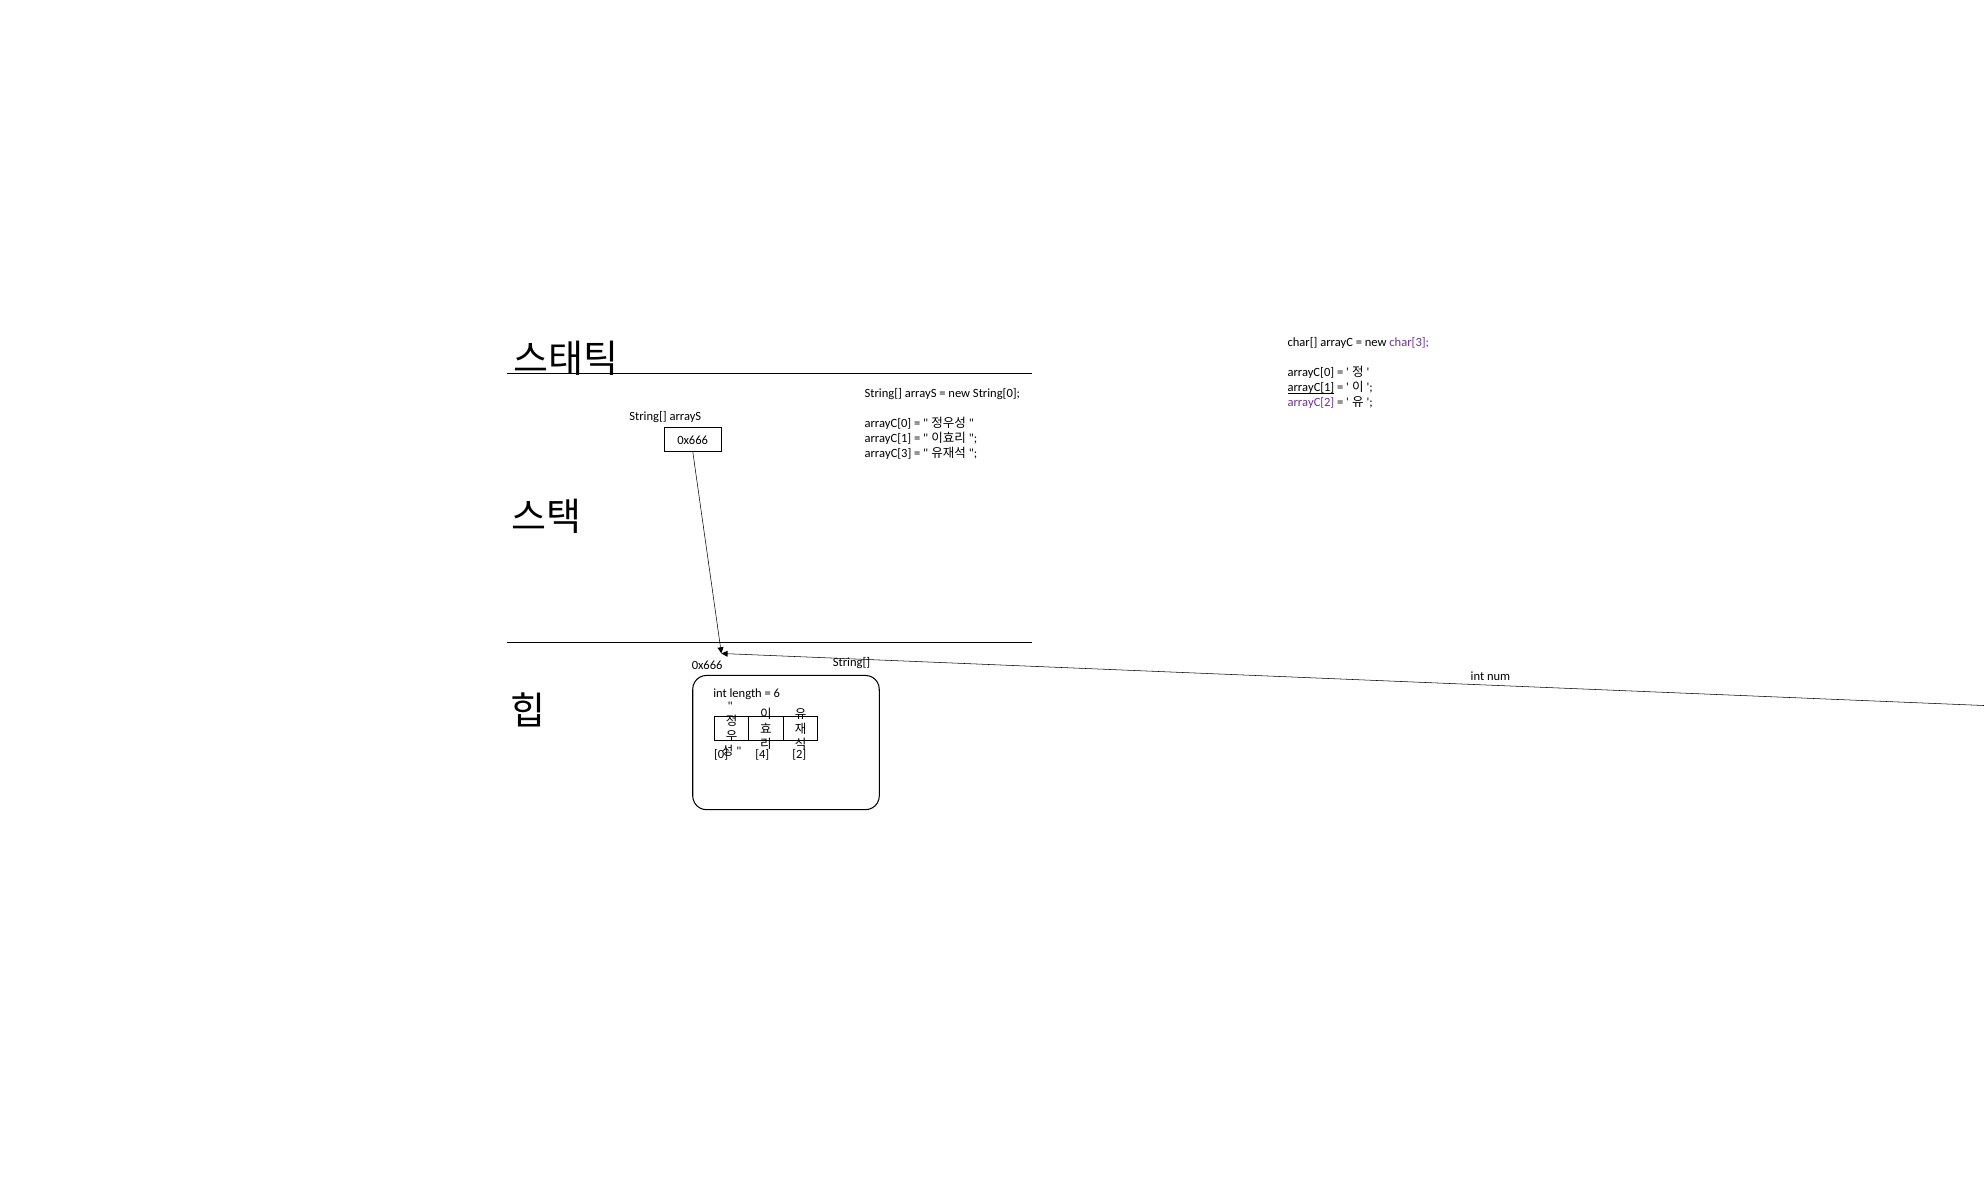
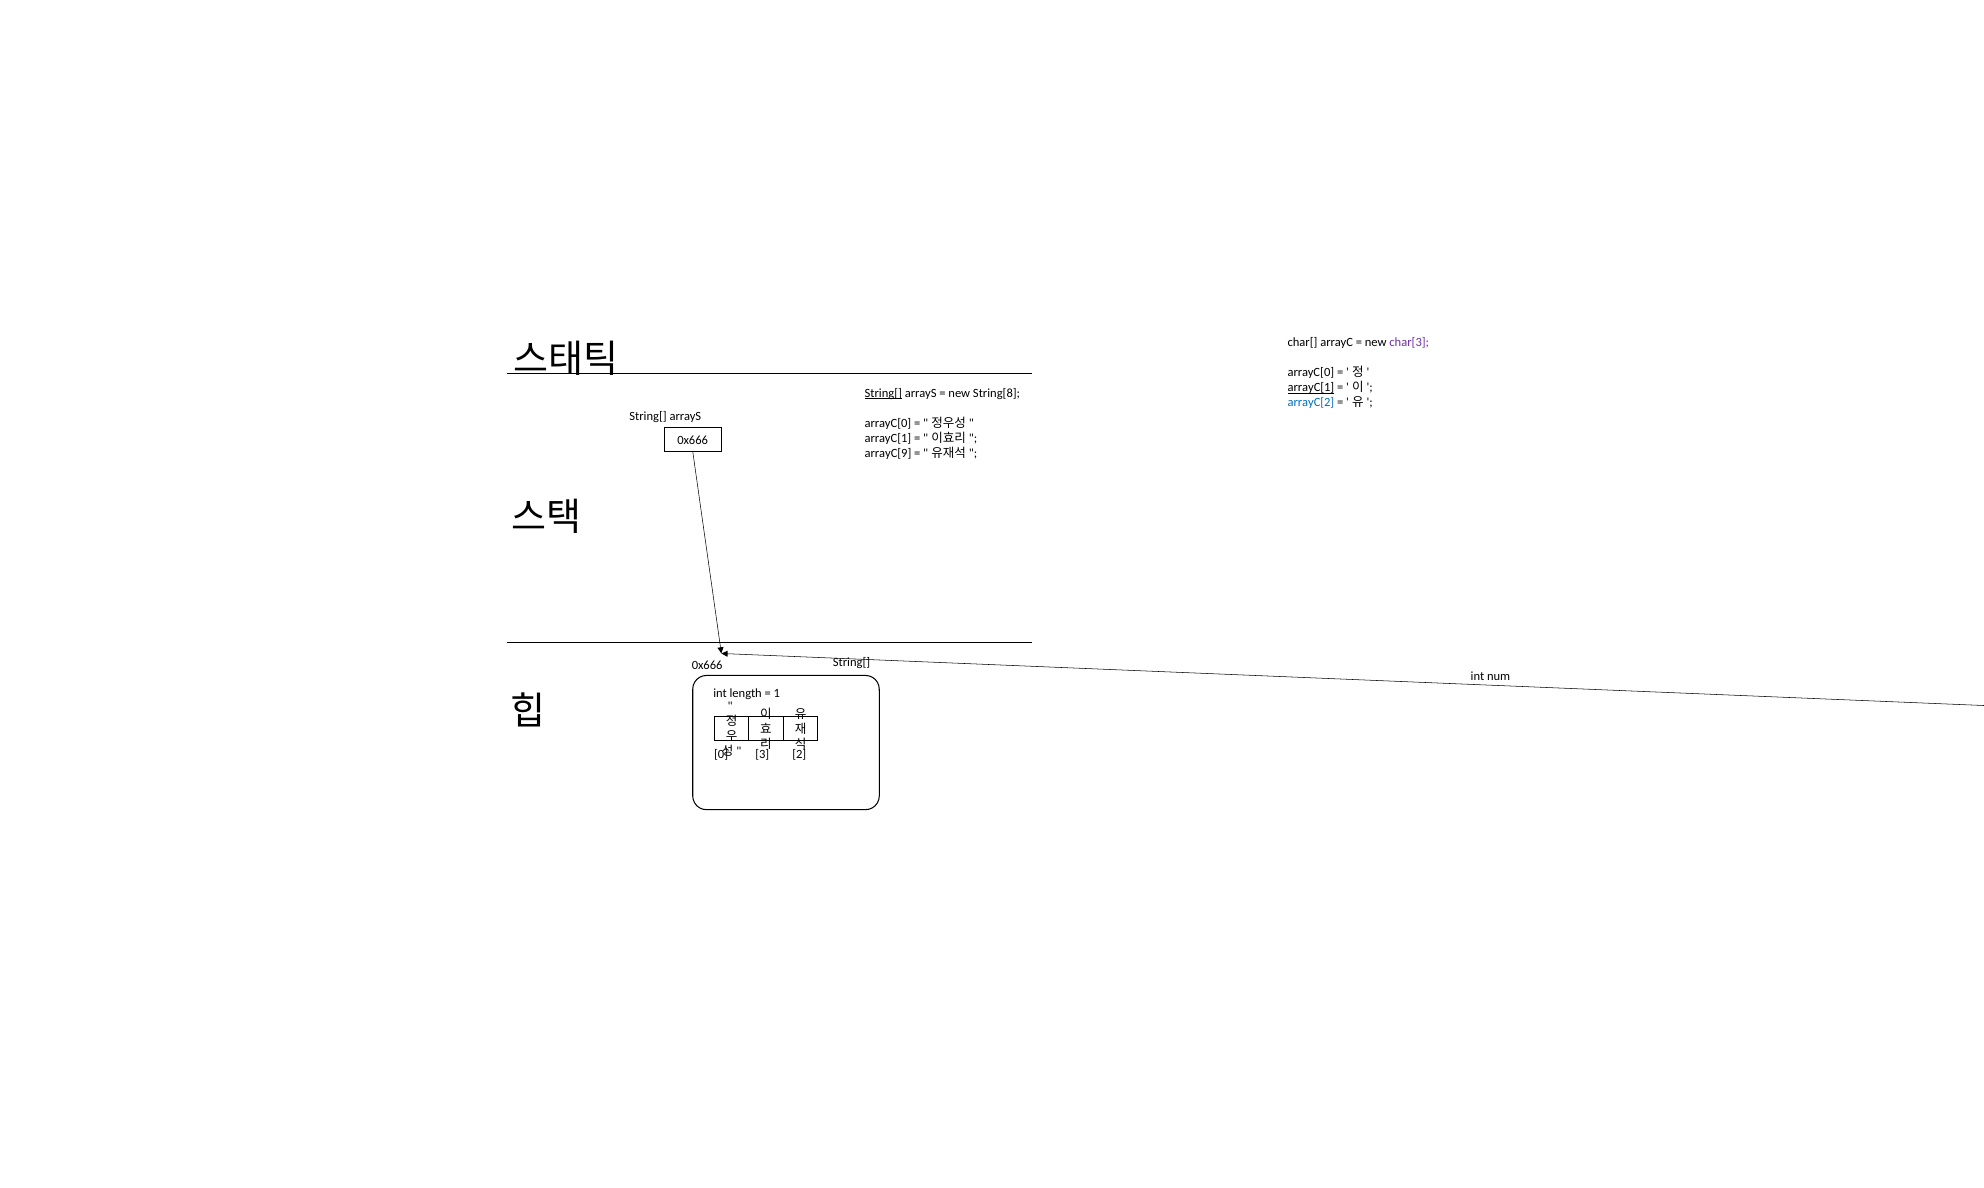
String[ underline: none -> present (883, 393)
String[0: String[0 -> String[8 (997, 393)
arrayC[2 colour: purple -> blue (1311, 403)
arrayC[3: arrayC[3 -> arrayC[9 (888, 453)
6: 6 -> 1 (777, 694)
4: 4 -> 3 (762, 755)
